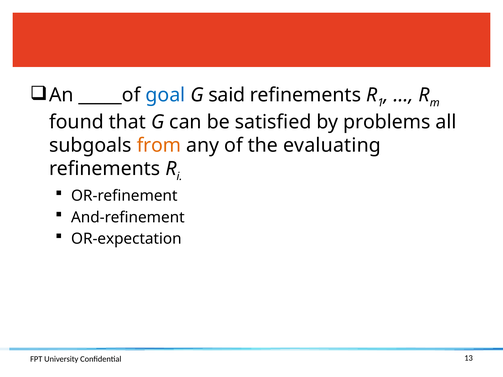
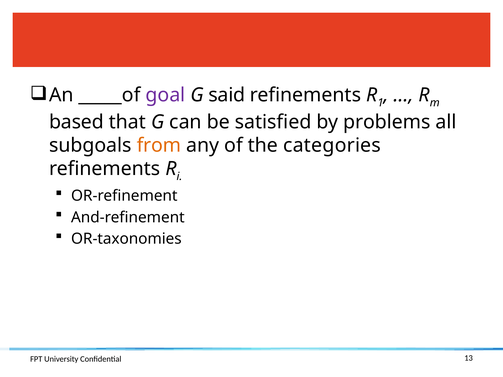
goal colour: blue -> purple (165, 95)
found: found -> based (76, 122)
evaluating: evaluating -> categories (332, 145)
OR-expectation: OR-expectation -> OR-taxonomies (126, 239)
